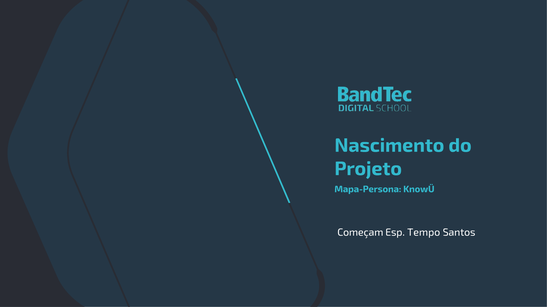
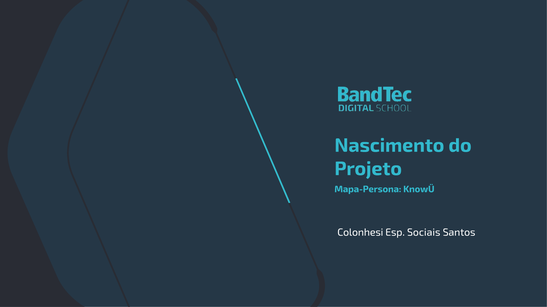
Começam: Começam -> Colonhesi (360, 233)
Tempo: Tempo -> Sociais (424, 233)
